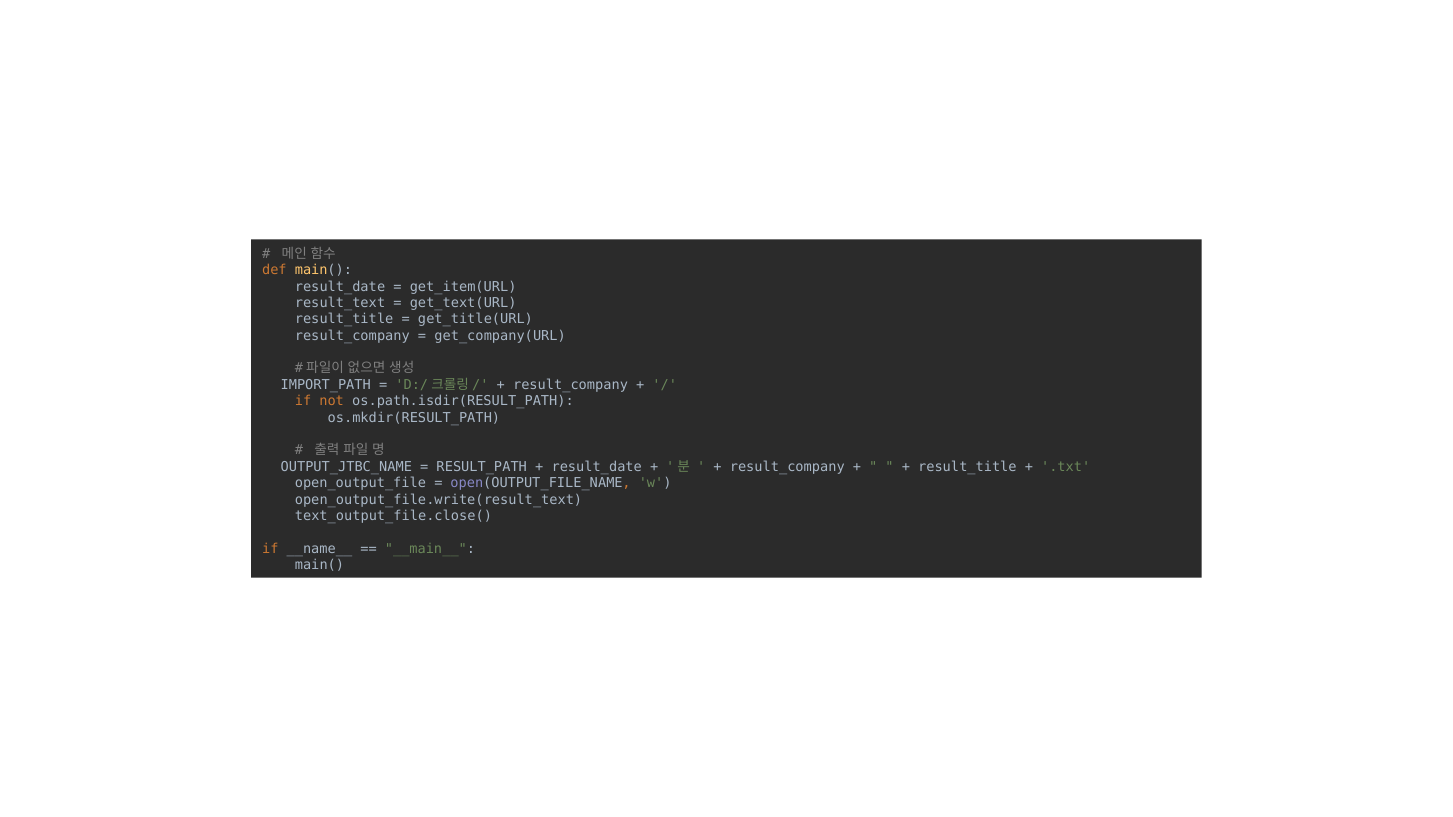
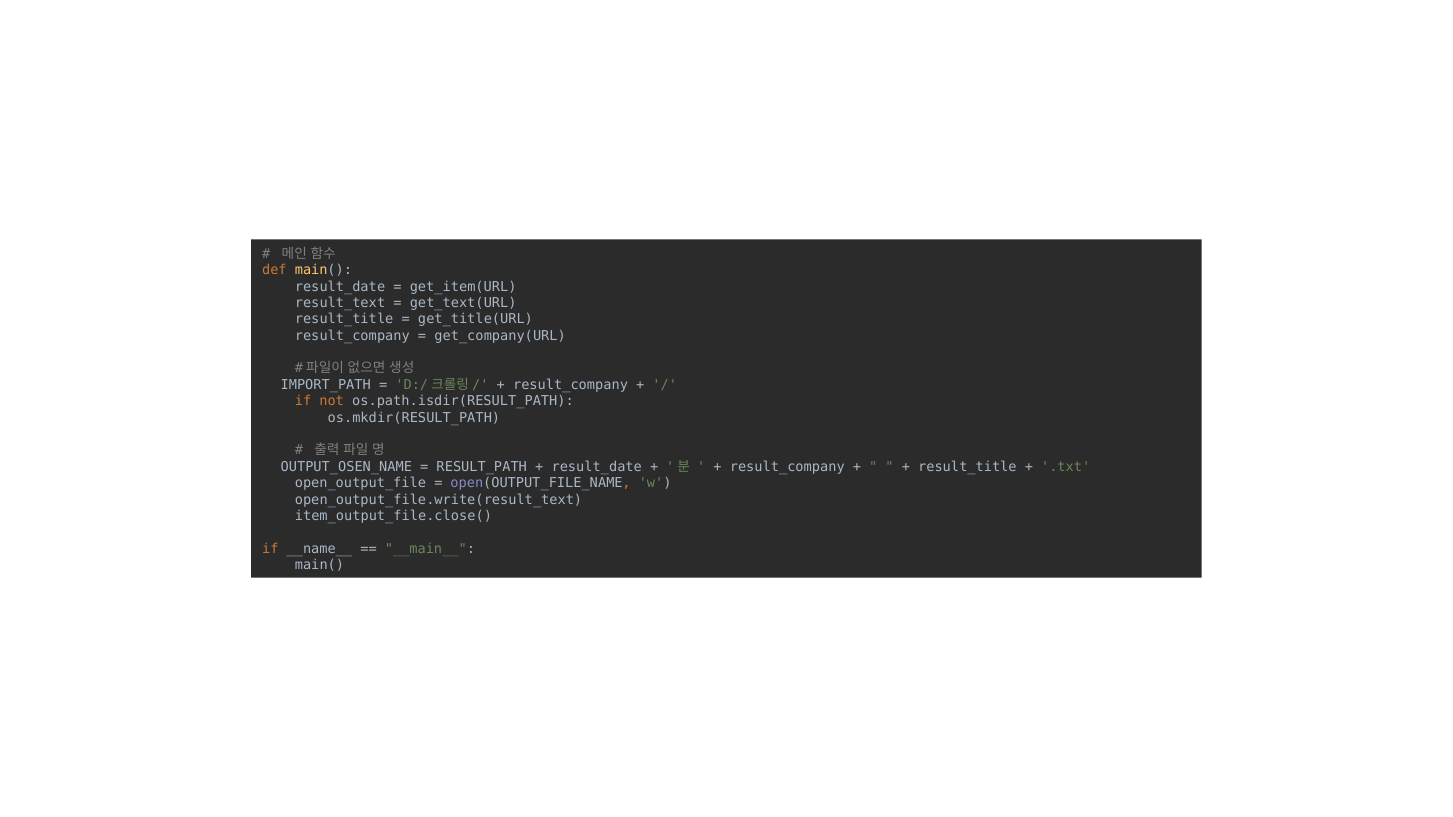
OUTPUT_JTBC_NAME: OUTPUT_JTBC_NAME -> OUTPUT_OSEN_NAME (346, 467)
text_output_file.close(: text_output_file.close( -> item_output_file.close( (393, 516)
